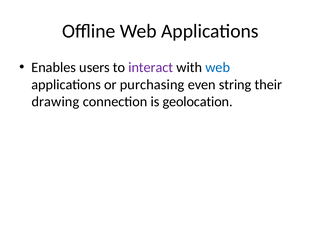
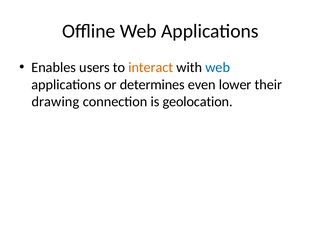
interact colour: purple -> orange (151, 67)
purchasing: purchasing -> determines (152, 84)
string: string -> lower (235, 84)
